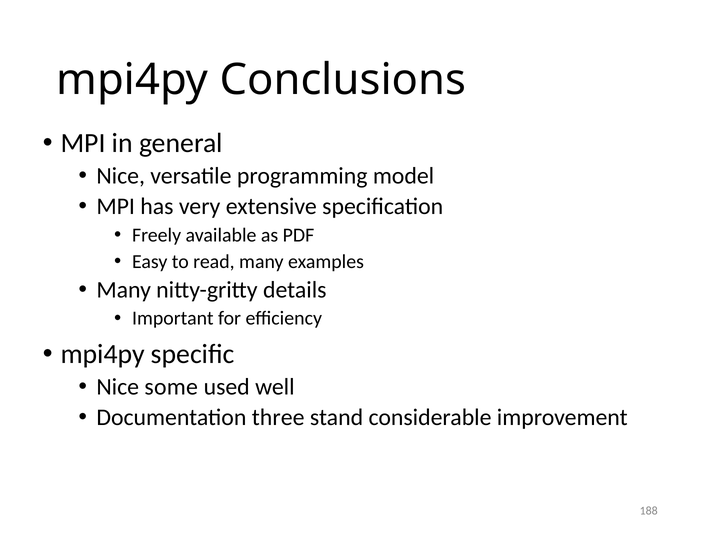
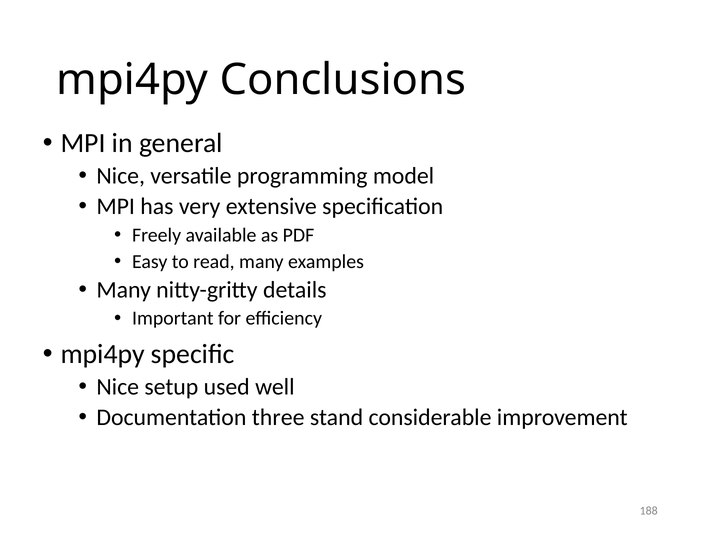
some: some -> setup (171, 387)
